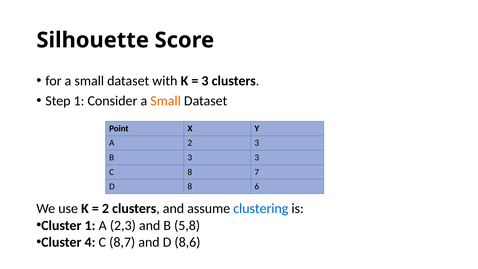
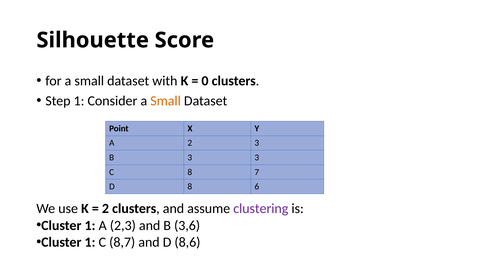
3: 3 -> 0 (205, 81)
clustering colour: blue -> purple (261, 209)
5,8: 5,8 -> 3,6 (187, 225)
4: 4 -> 1 (90, 242)
